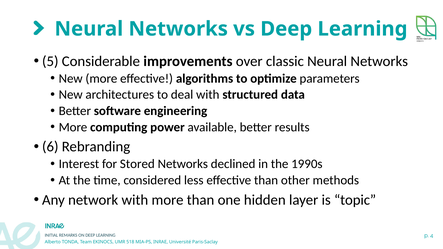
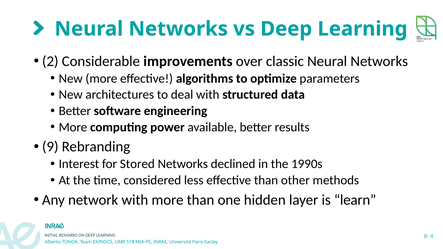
5: 5 -> 2 (50, 61)
6: 6 -> 9 (50, 147)
topic: topic -> learn (355, 200)
